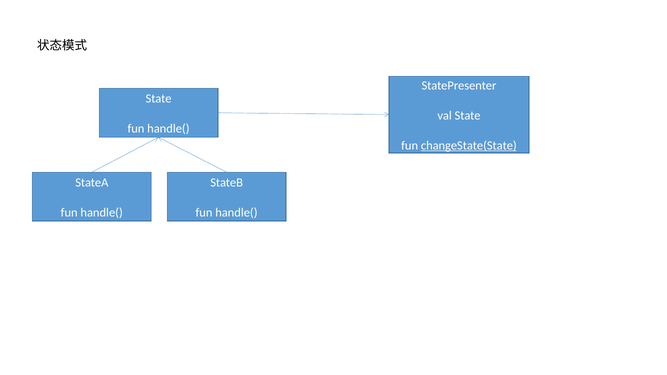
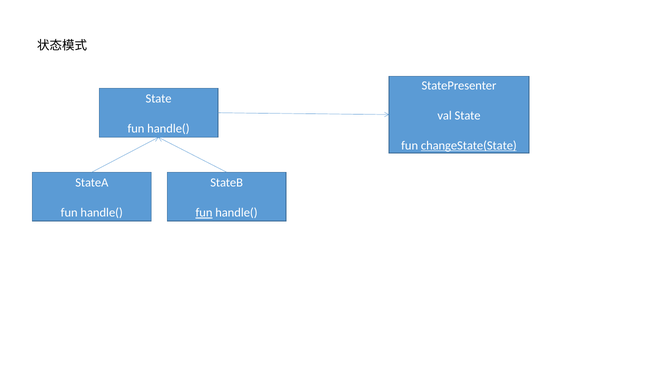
fun underline: none -> present (204, 213)
